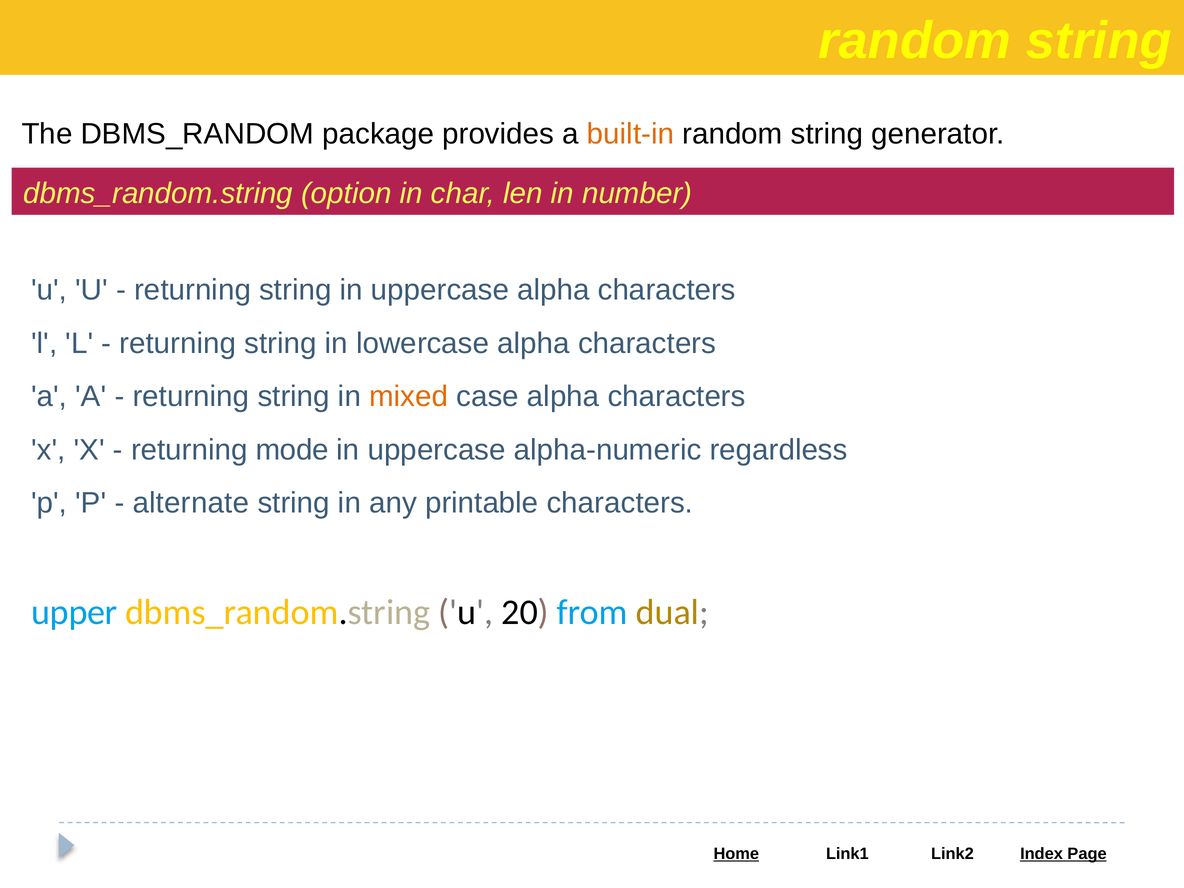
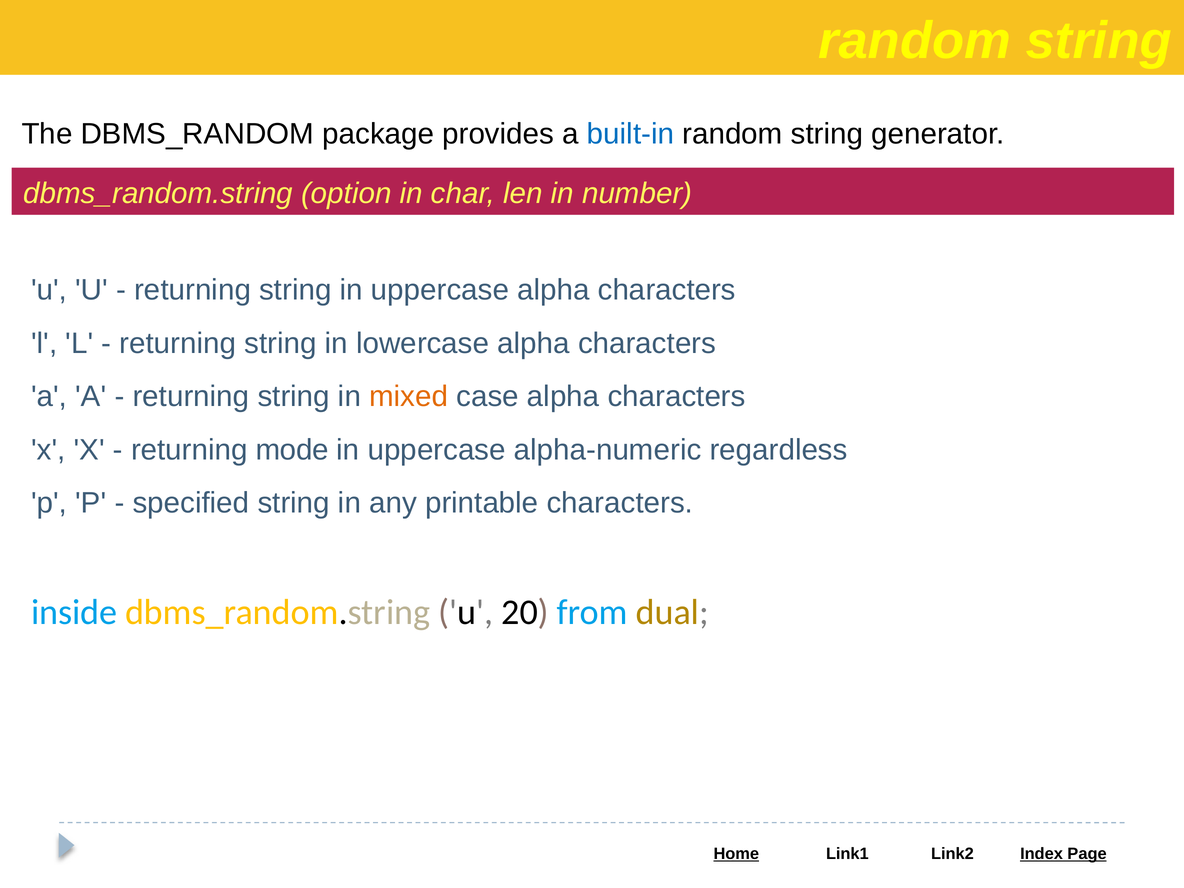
built-in colour: orange -> blue (631, 134)
alternate: alternate -> specified (191, 503)
upper: upper -> inside (74, 612)
